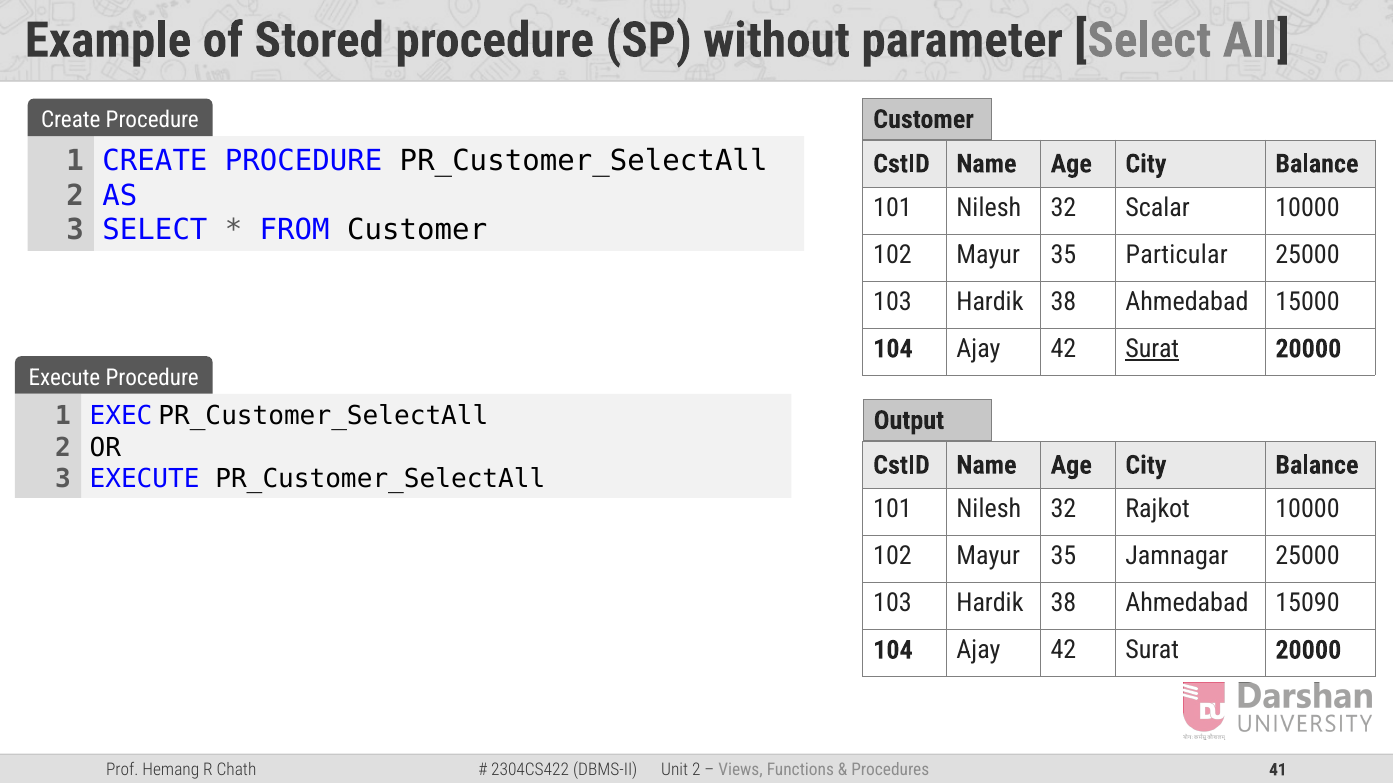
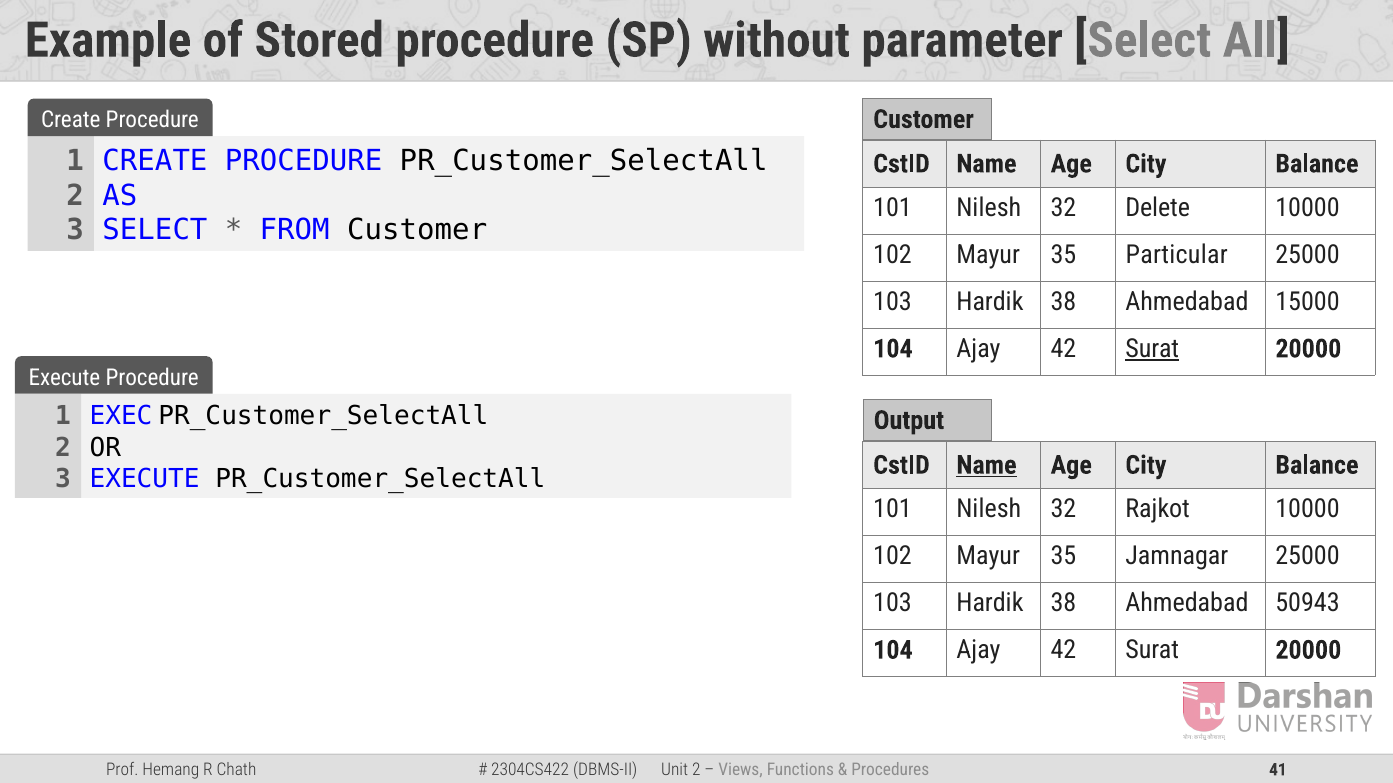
Scalar: Scalar -> Delete (1158, 208)
Name underline: none -> present (987, 465)
15090: 15090 -> 50943 (1308, 603)
